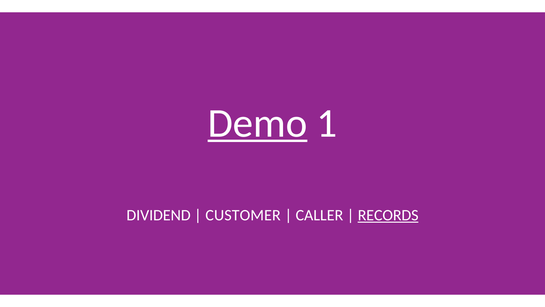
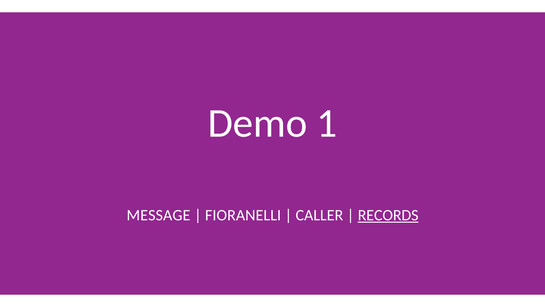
Demo underline: present -> none (257, 123)
DIVIDEND: DIVIDEND -> MESSAGE (158, 215)
CUSTOMER: CUSTOMER -> FIORANELLI (243, 215)
